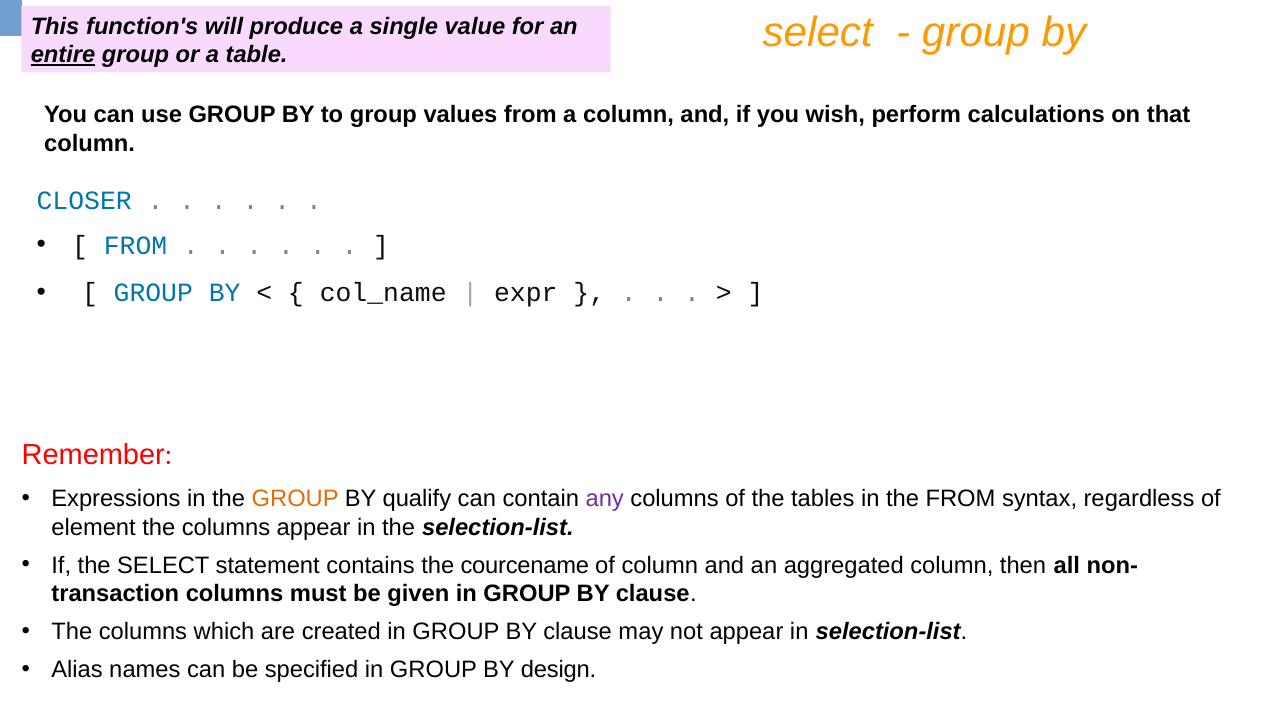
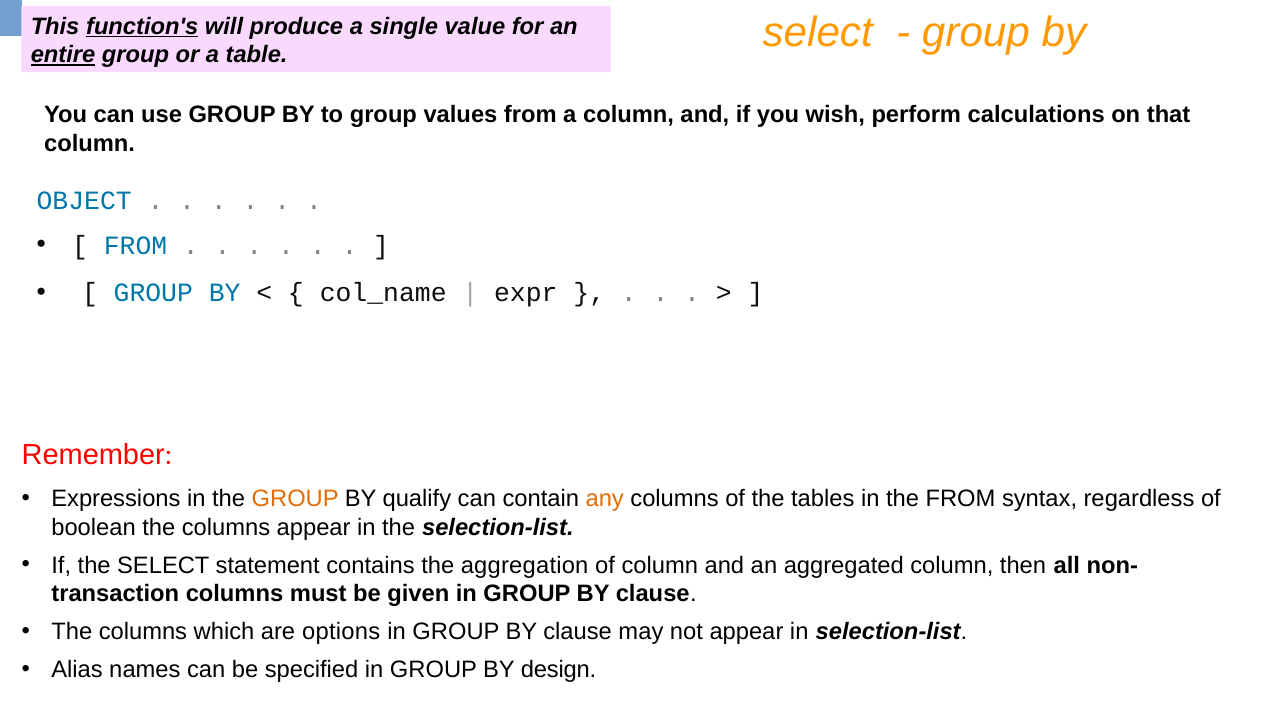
function's underline: none -> present (142, 26)
CLOSER: CLOSER -> OBJECT (84, 201)
any colour: purple -> orange (605, 499)
element: element -> boolean (94, 527)
courcename: courcename -> aggregation (525, 565)
created: created -> options (341, 632)
